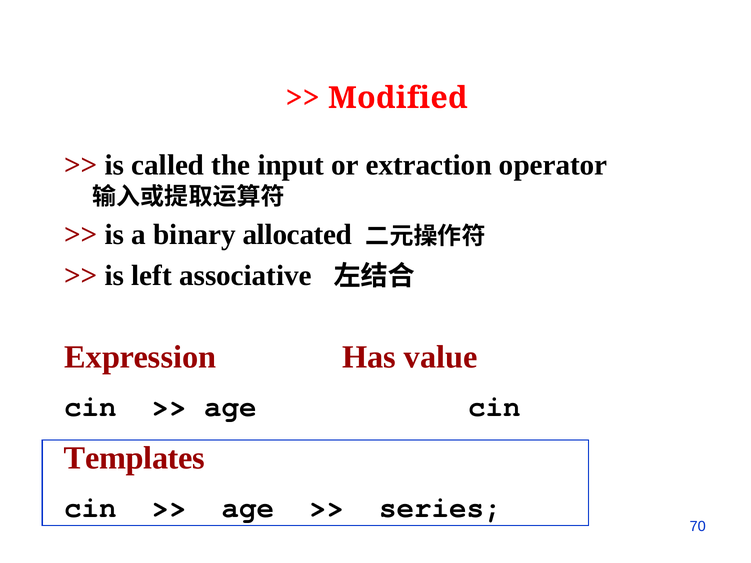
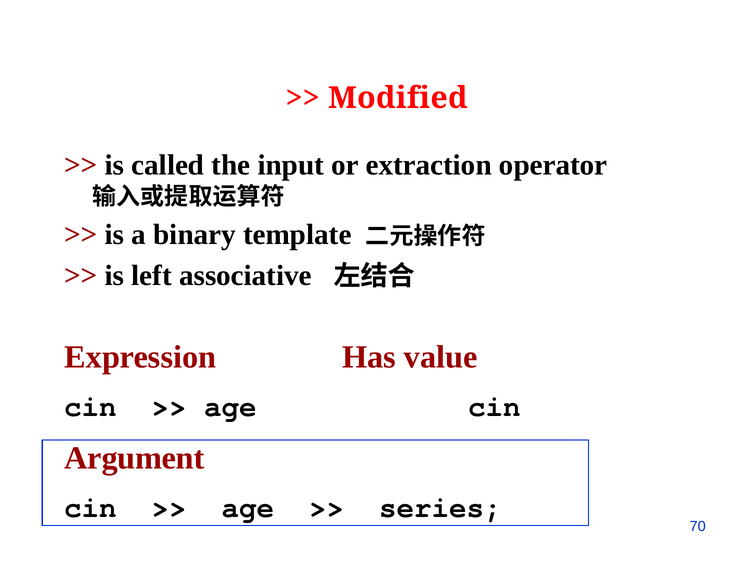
allocated: allocated -> template (297, 235)
Templates: Templates -> Argument (134, 458)
